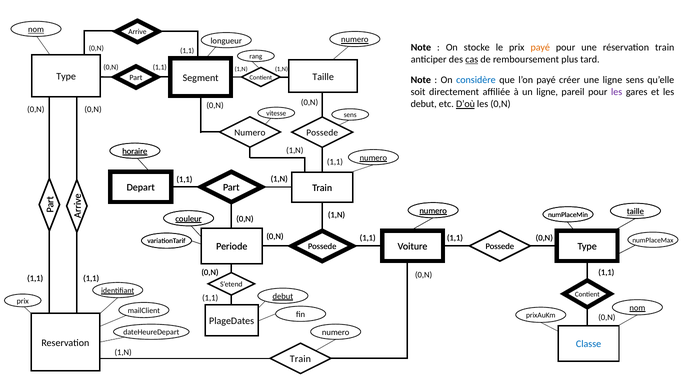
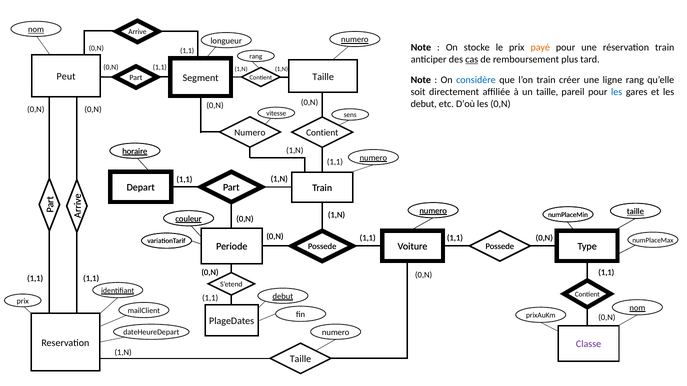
Type: Type -> Peut (66, 77)
l’on payé: payé -> train (546, 80)
ligne sens: sens -> rang (635, 80)
un ligne: ligne -> taille (547, 92)
les colour: purple -> blue (617, 92)
D’où underline: present -> none (465, 104)
Possede: Possede -> Contient (322, 133)
Classe colour: blue -> purple (589, 345)
Train: Train -> Taille (300, 359)
